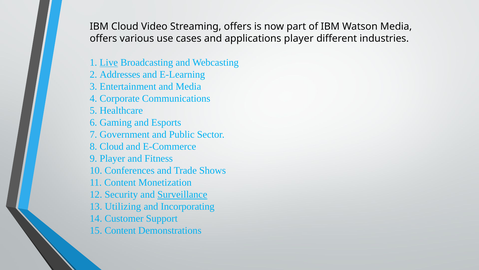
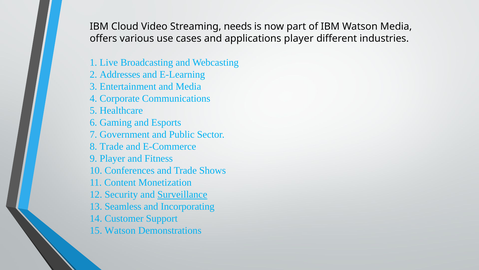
Streaming offers: offers -> needs (238, 26)
Live underline: present -> none (109, 62)
8 Cloud: Cloud -> Trade (112, 146)
Utilizing: Utilizing -> Seamless (123, 206)
15 Content: Content -> Watson (120, 230)
